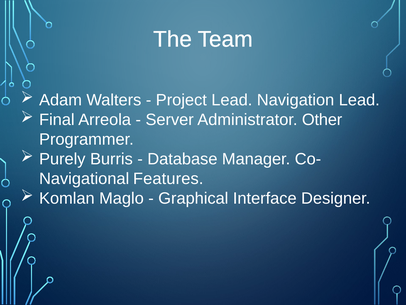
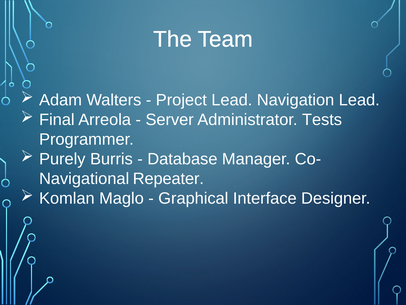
Other: Other -> Tests (322, 120)
Features: Features -> Repeater (168, 178)
